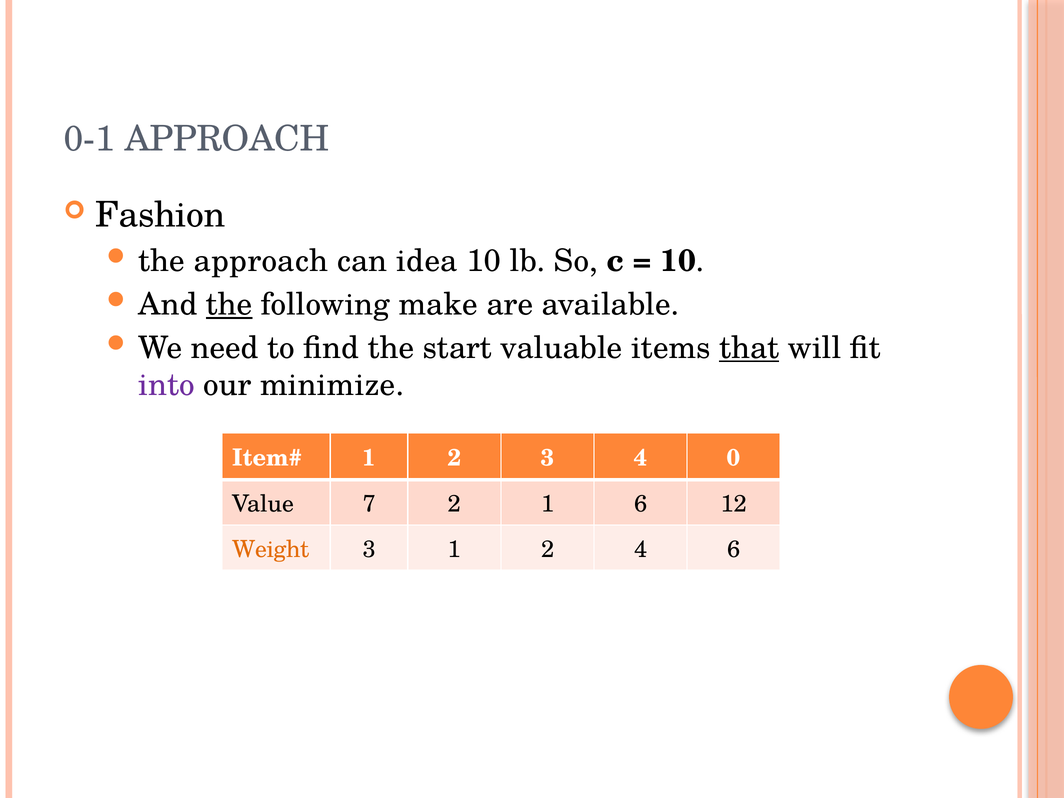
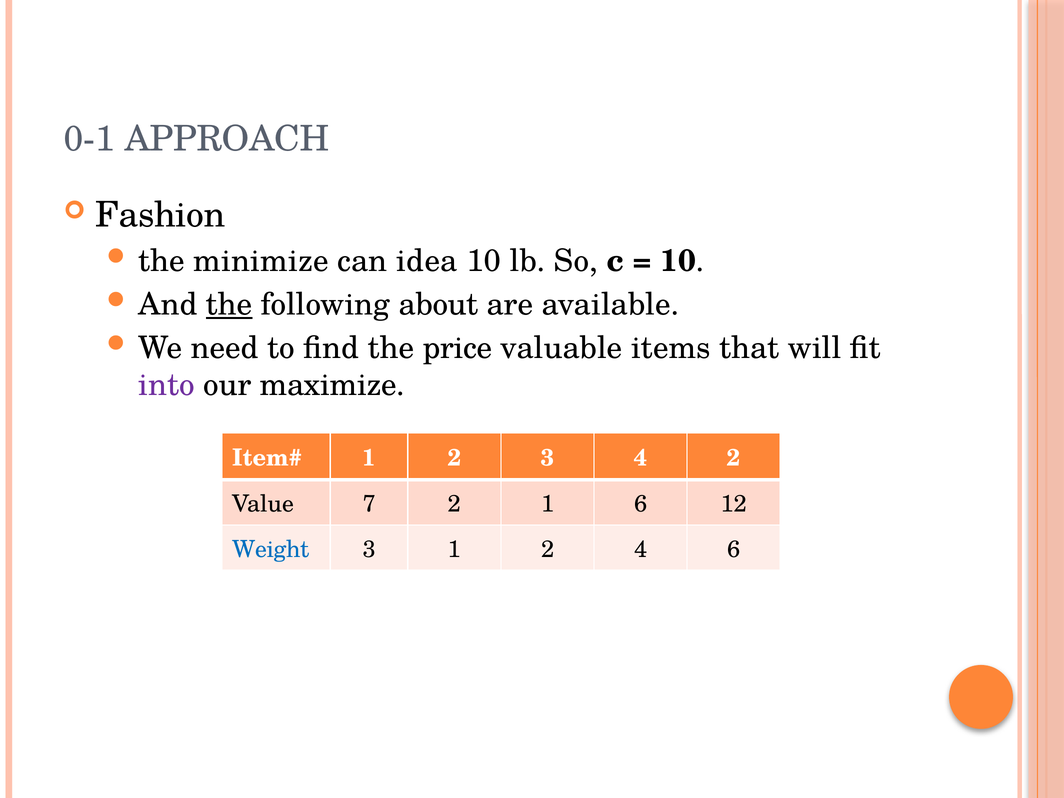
the approach: approach -> minimize (261, 261)
make: make -> about (439, 305)
start: start -> price (457, 348)
that underline: present -> none (749, 348)
minimize: minimize -> maximize (332, 385)
4 0: 0 -> 2 (734, 458)
Weight colour: orange -> blue (271, 549)
